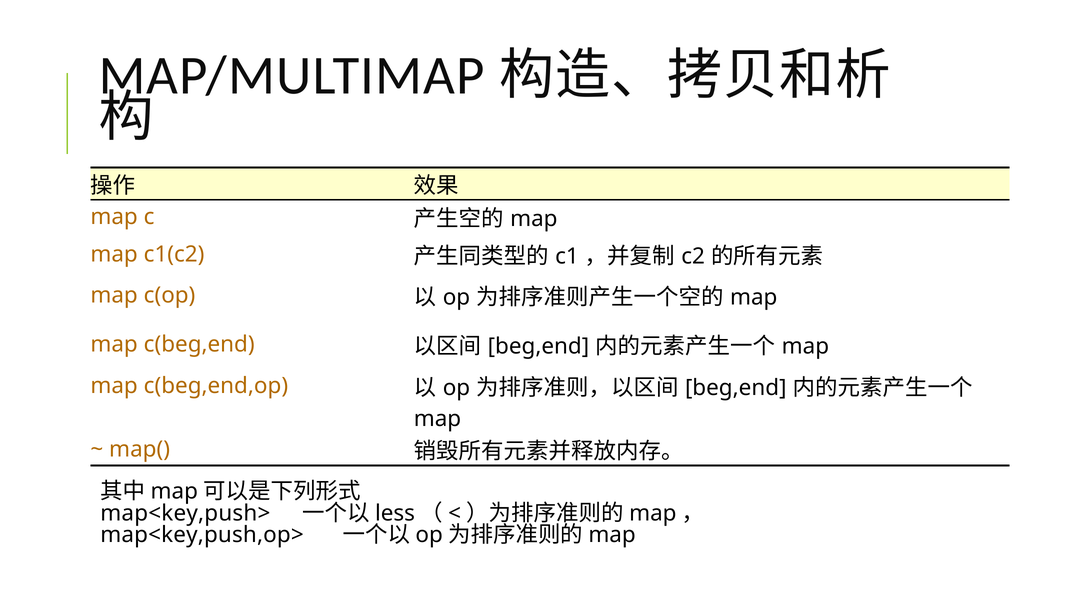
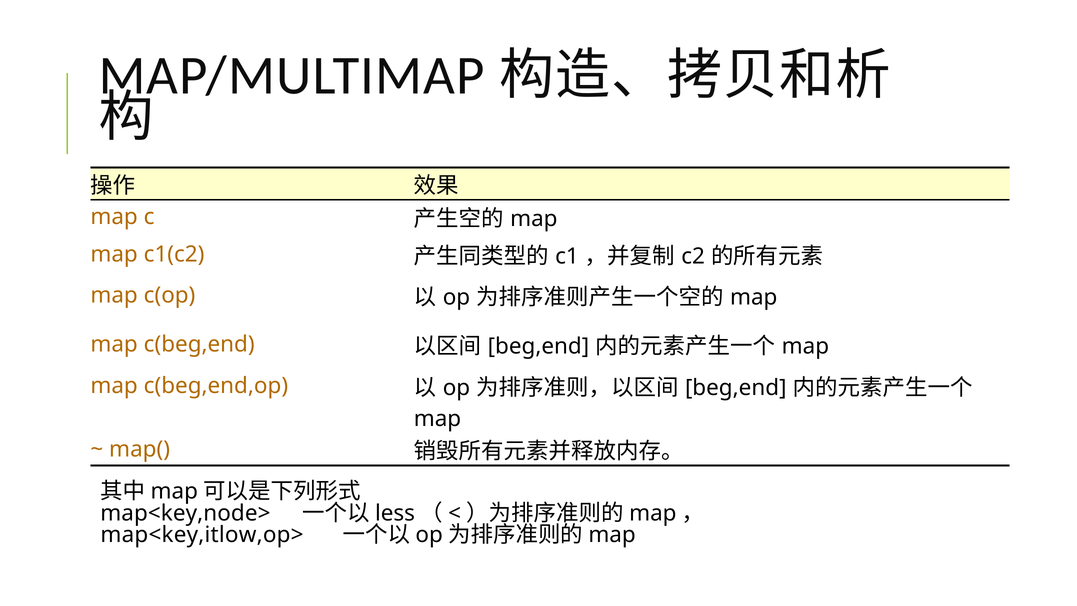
map<key,push>: map<key,push> -> map<key,node> (185, 513)
map<key,push,op>: map<key,push,op> -> map<key,itlow,op> (202, 535)
